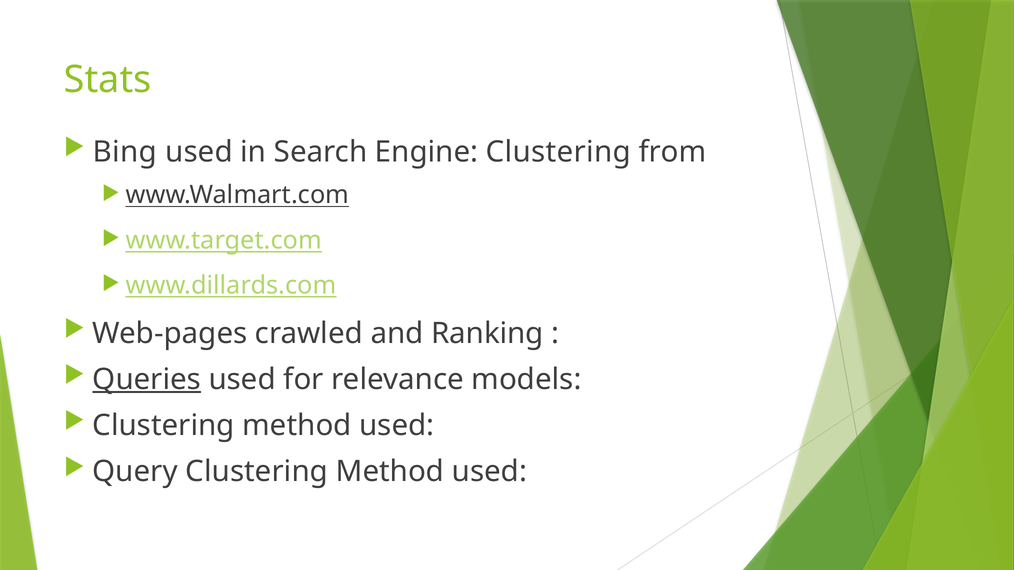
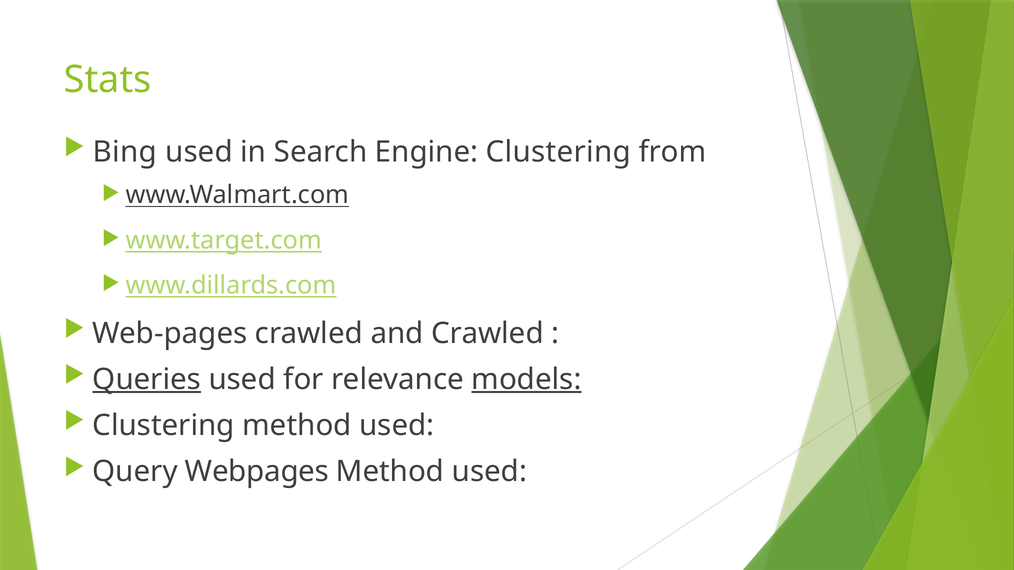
and Ranking: Ranking -> Crawled (487, 334)
models underline: none -> present (527, 380)
Query Clustering: Clustering -> Webpages (257, 472)
